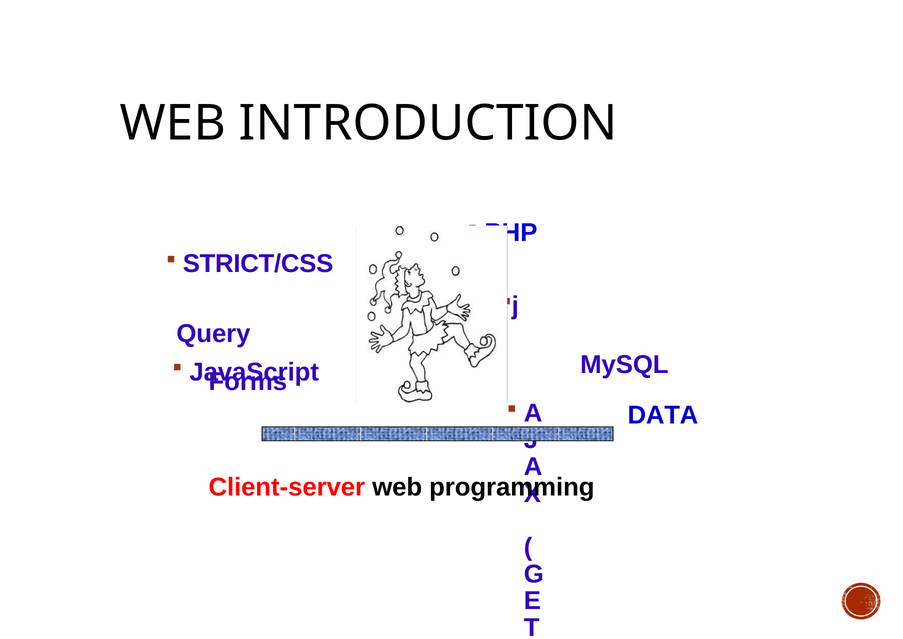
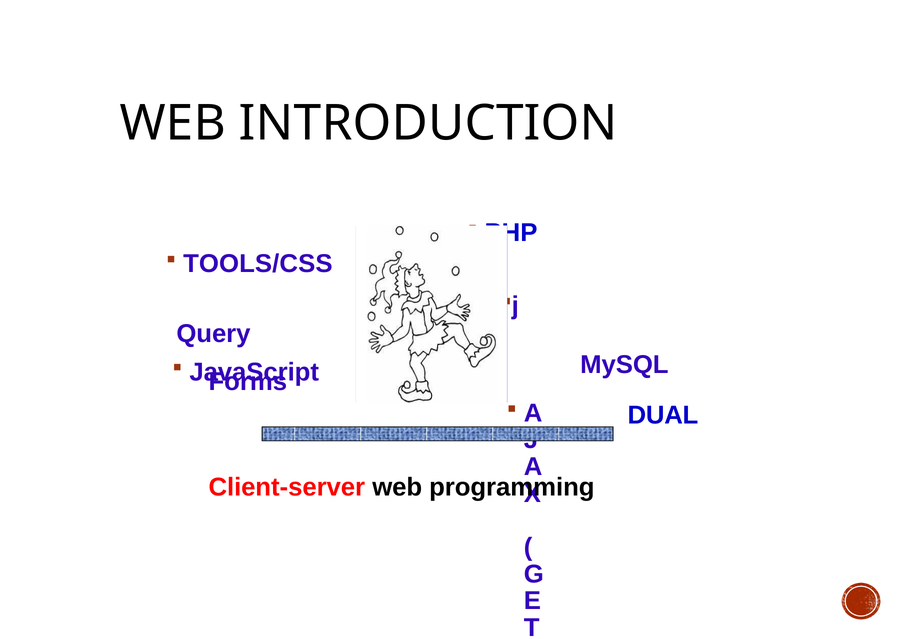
STRICT/CSS: STRICT/CSS -> TOOLS/CSS (258, 264)
DATA: DATA -> DUAL (663, 415)
